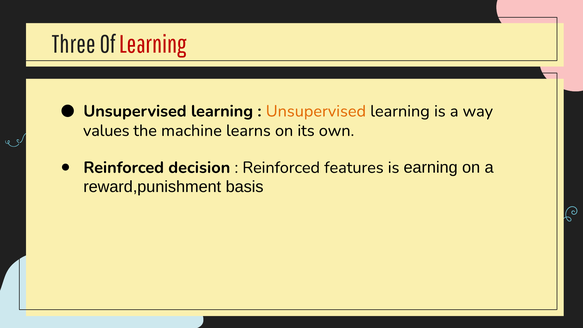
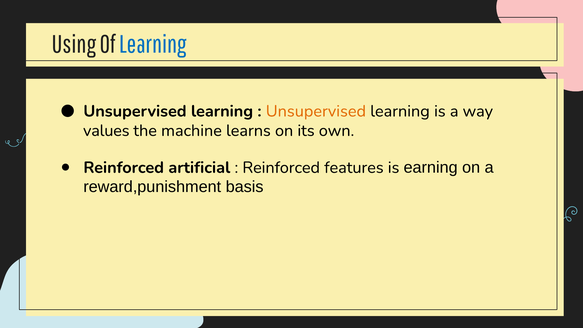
Three: Three -> Using (74, 44)
Learning colour: red -> blue (153, 44)
decision: decision -> artificial (199, 167)
